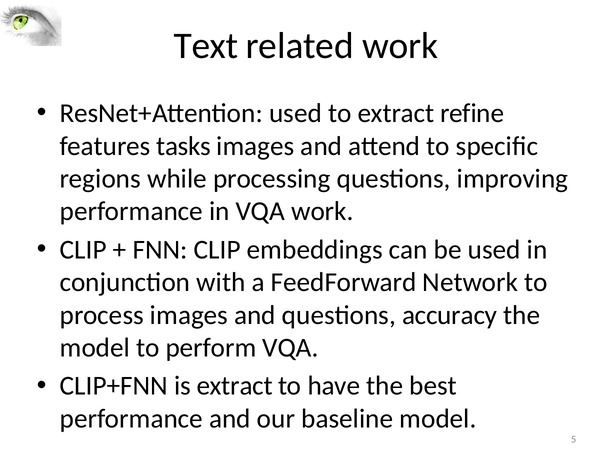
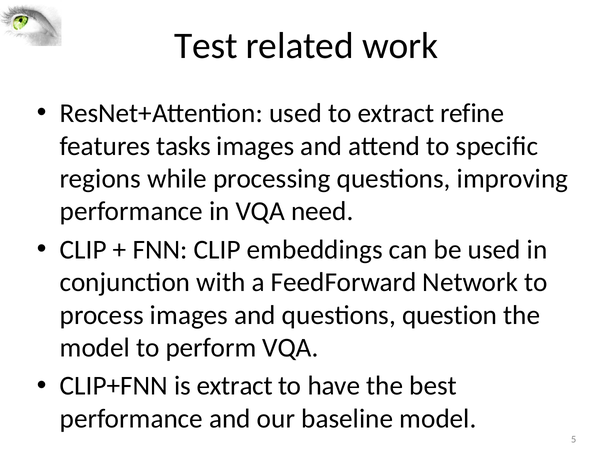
Text: Text -> Test (206, 46)
VQA work: work -> need (322, 211)
accuracy: accuracy -> question (450, 315)
